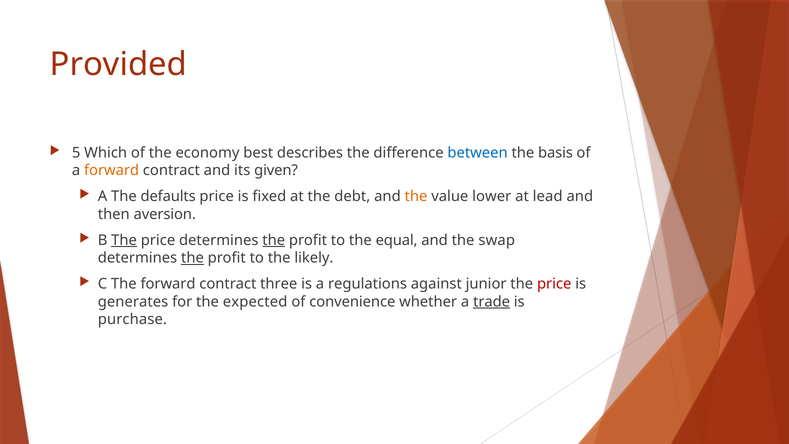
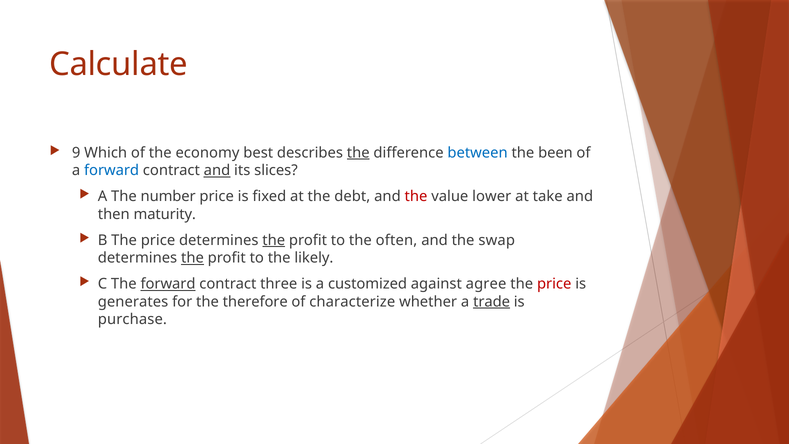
Provided: Provided -> Calculate (118, 64)
5: 5 -> 9 (76, 153)
the underline: none -> present (358, 153)
basis: basis -> been (555, 153)
forward colour: orange -> blue (112, 170)
and underline: none -> present (217, 170)
given: given -> slices (276, 170)
defaults: defaults -> number (168, 196)
the colour: orange -> red (416, 196)
lead: lead -> take (548, 196)
aversion: aversion -> maturity (165, 214)
The underline: present -> none (124, 240)
equal: equal -> often (396, 240)
forward underline: none -> present (168, 284)
regulations: regulations -> customized (368, 284)
junior: junior -> agree (486, 284)
expected: expected -> therefore (255, 302)
convenience: convenience -> characterize (352, 302)
